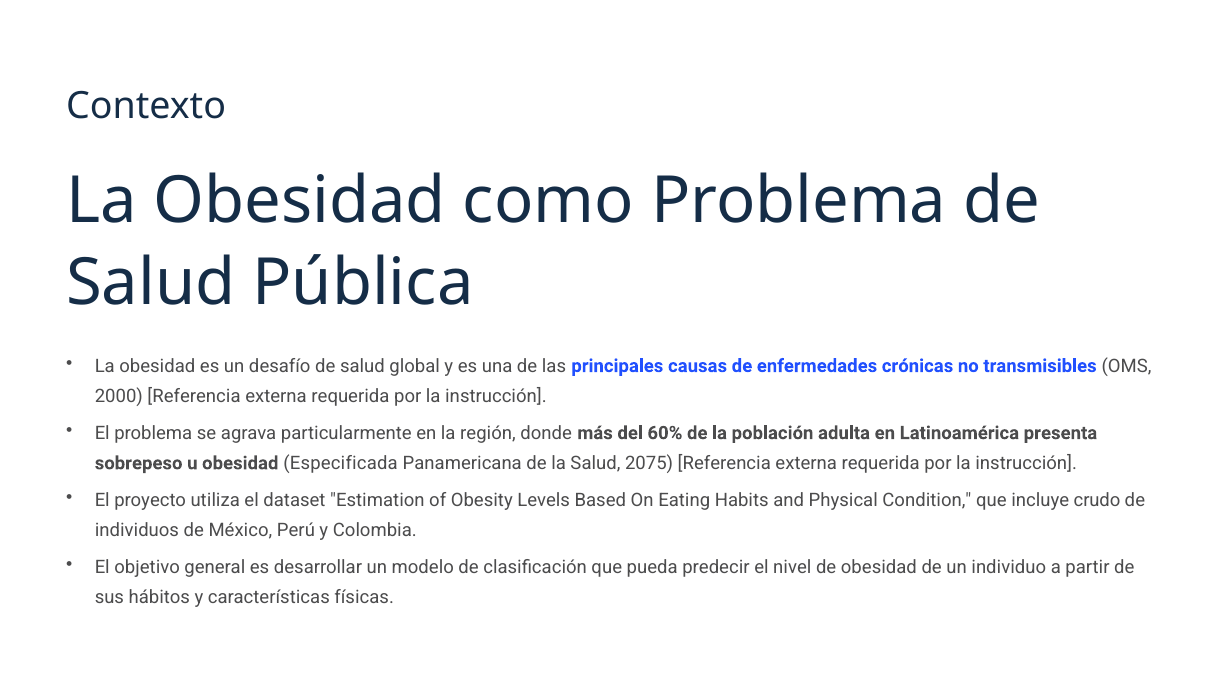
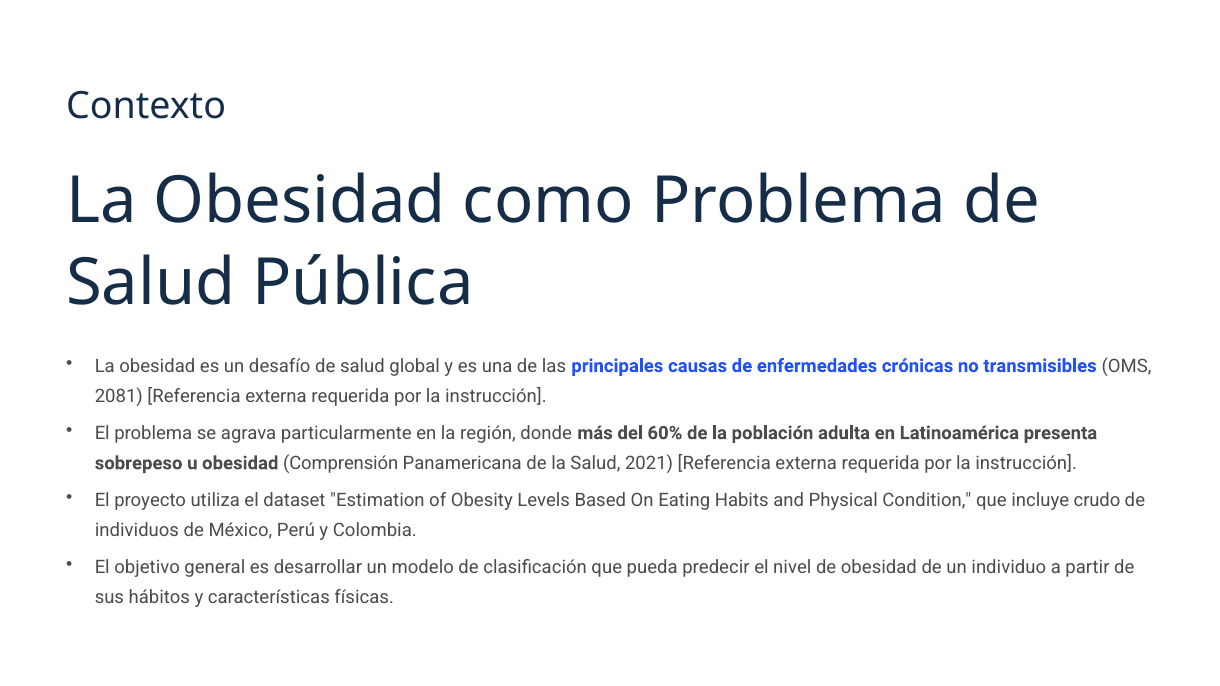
2000: 2000 -> 2081 (119, 396)
Especificada: Especificada -> Comprensión (341, 463)
2075: 2075 -> 2021 (649, 463)
